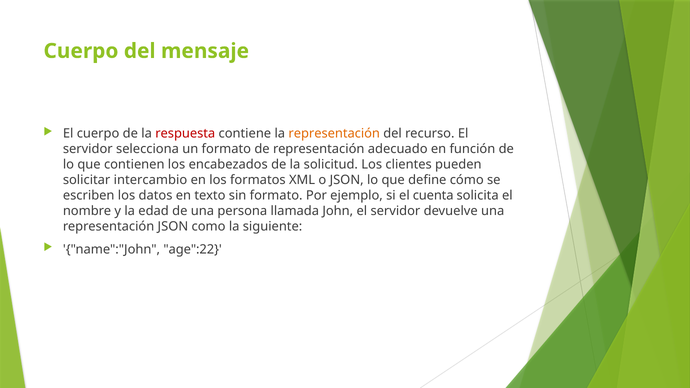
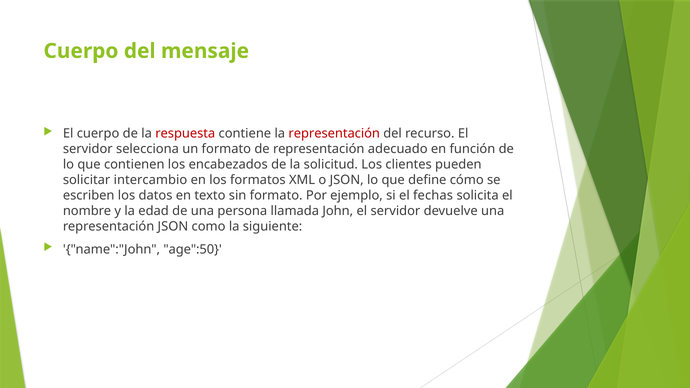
representación colour: orange -> red (334, 134)
cuenta: cuenta -> fechas (433, 196)
age":22: age":22 -> age":50 (193, 249)
